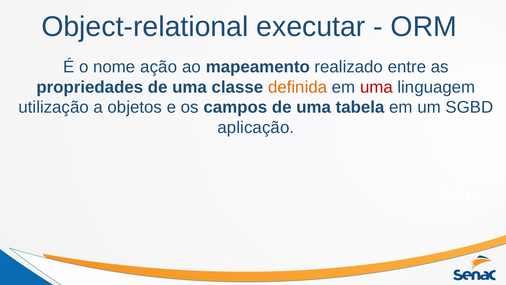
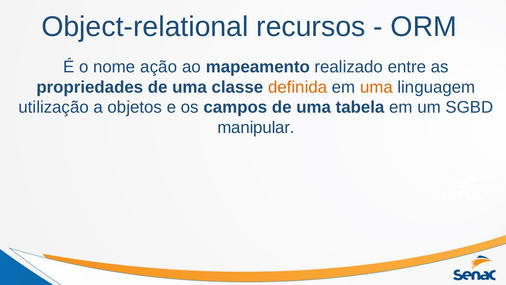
executar: executar -> recursos (311, 27)
uma colour: red -> orange (376, 87)
aplicação: aplicação -> manipular (256, 128)
